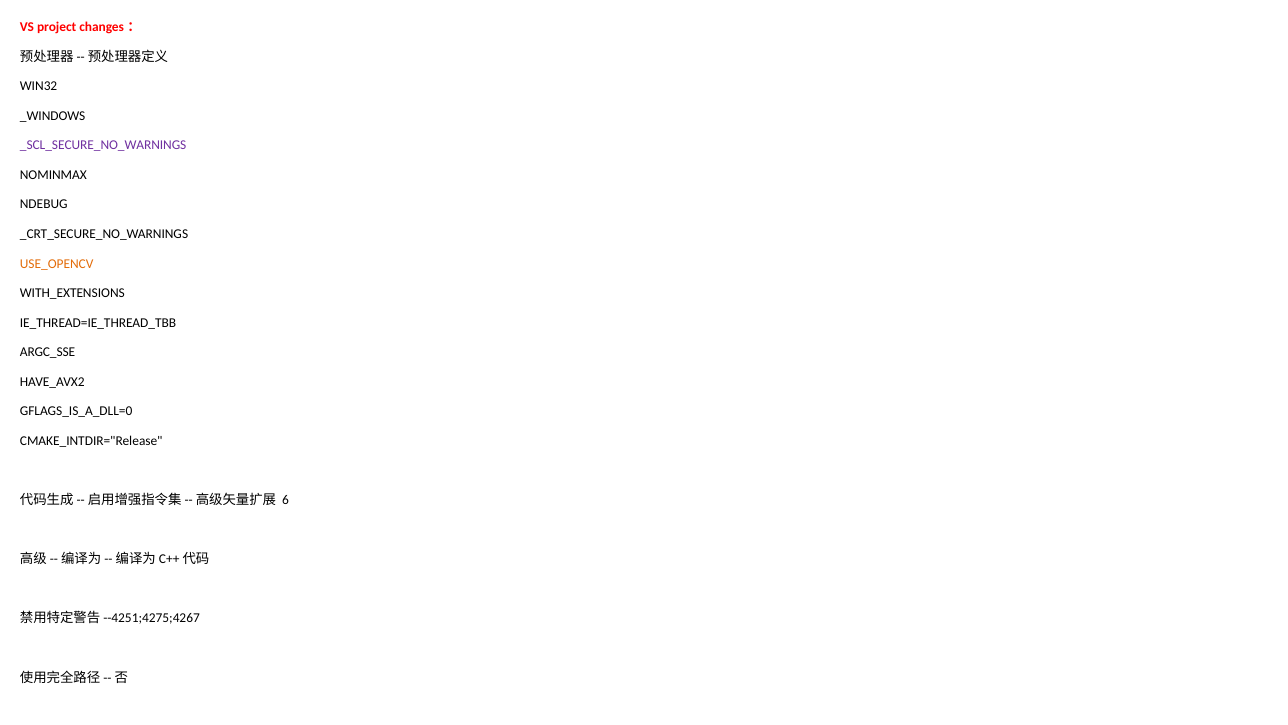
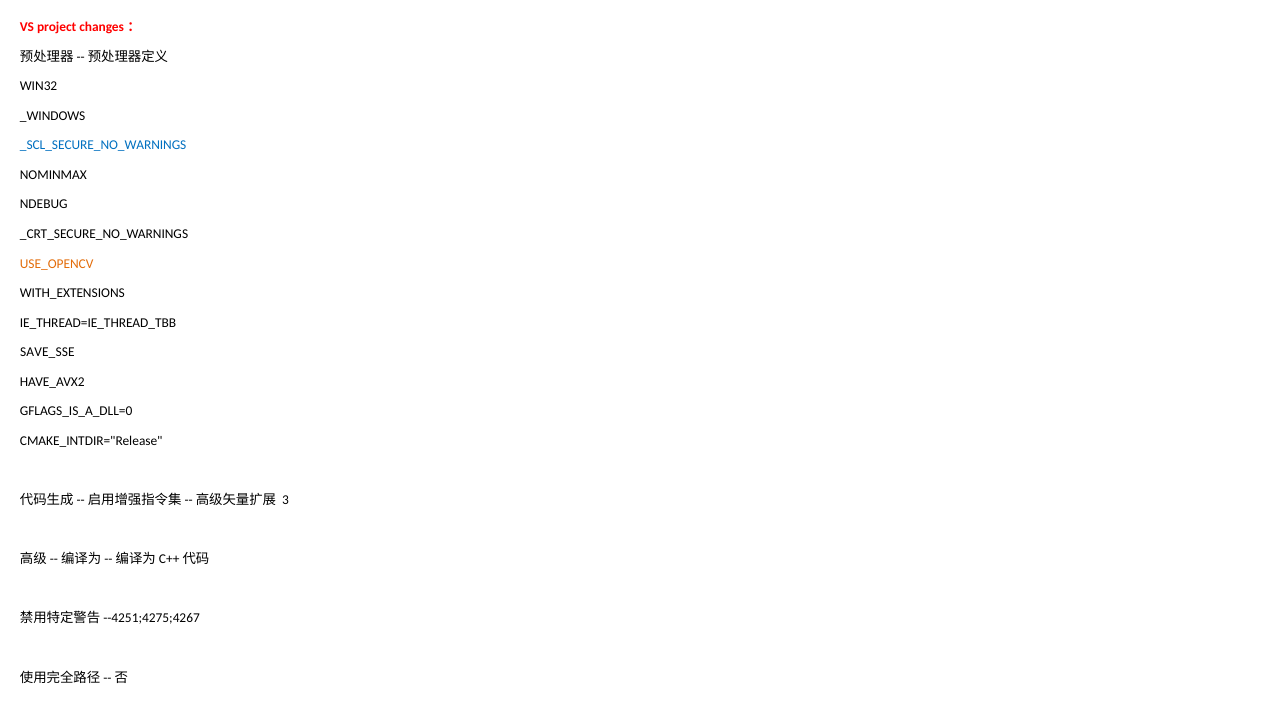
_SCL_SECURE_NO_WARNINGS colour: purple -> blue (103, 145)
ARGC_SSE: ARGC_SSE -> SAVE_SSE (47, 352)
6: 6 -> 3 (285, 500)
